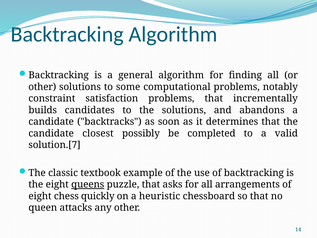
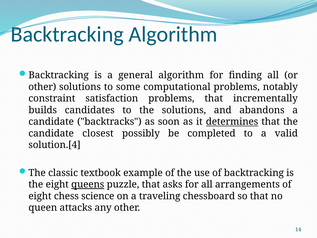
determines underline: none -> present (232, 122)
solution.[7: solution.[7 -> solution.[4 (55, 145)
quickly: quickly -> science (98, 196)
heuristic: heuristic -> traveling (160, 196)
